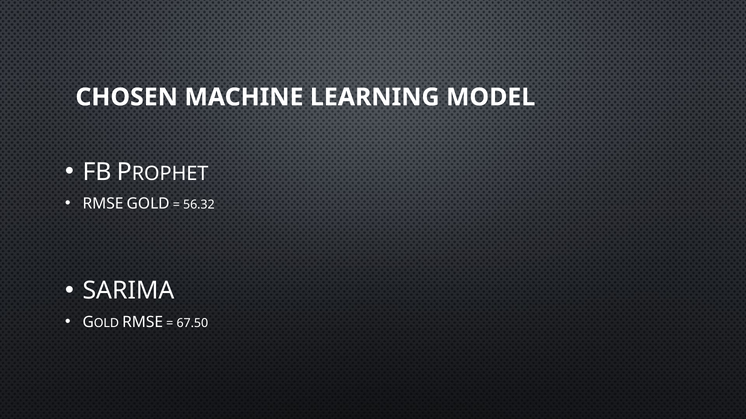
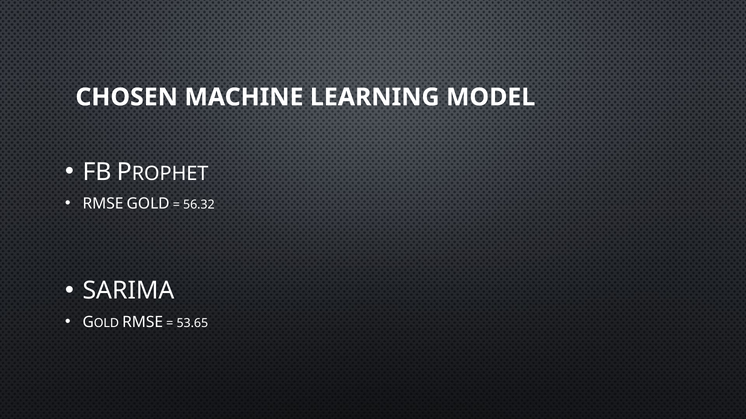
67.50: 67.50 -> 53.65 (192, 324)
